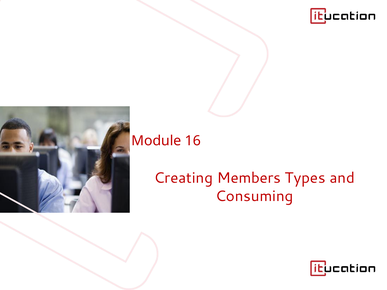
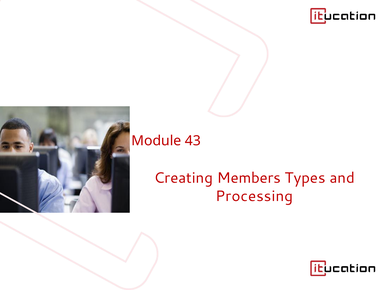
16: 16 -> 43 (193, 141)
Consuming: Consuming -> Processing (254, 196)
